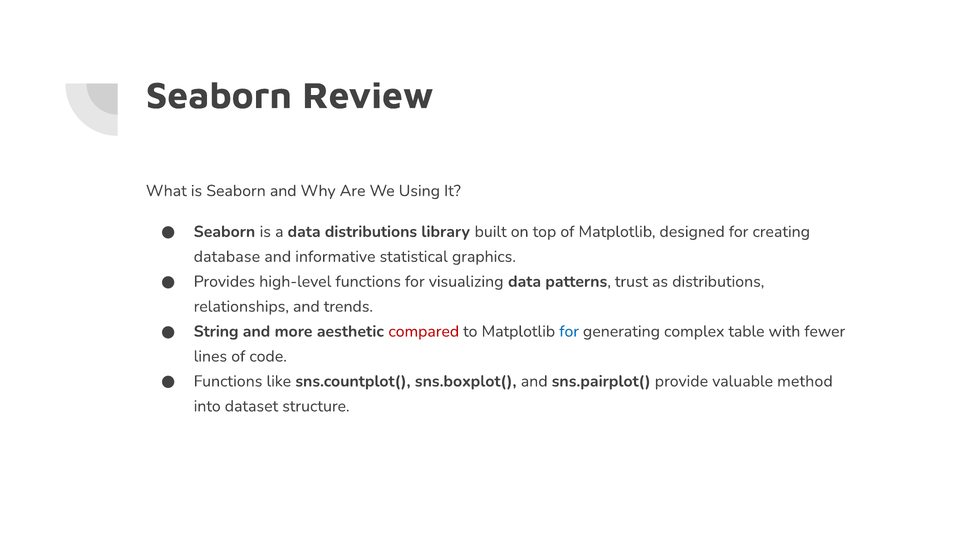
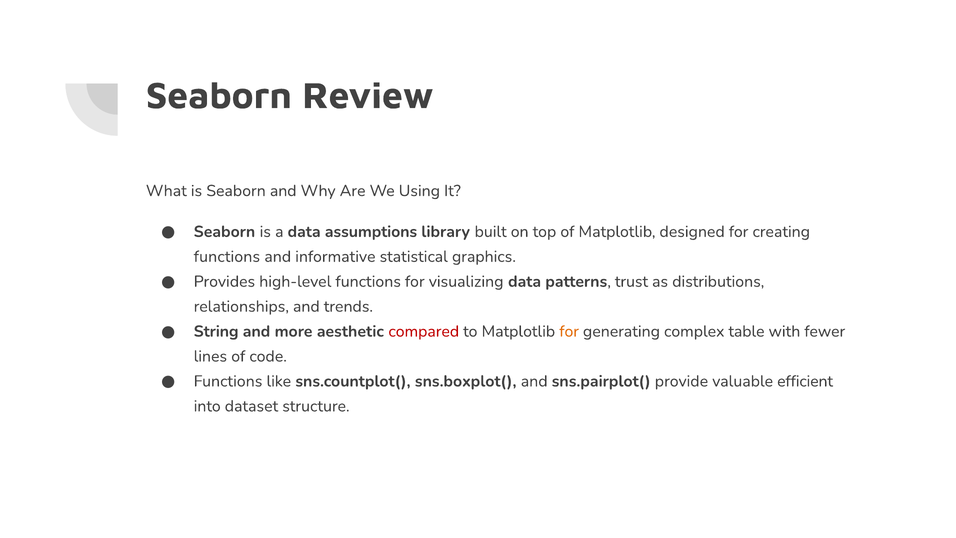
data distributions: distributions -> assumptions (371, 232)
database: database -> functions (227, 256)
for colour: blue -> orange (569, 331)
method: method -> efficient (805, 381)
